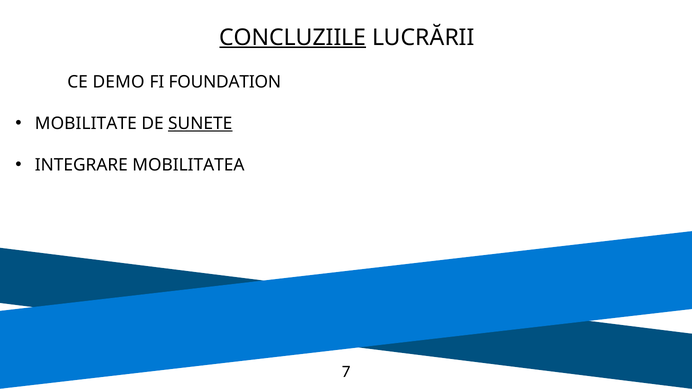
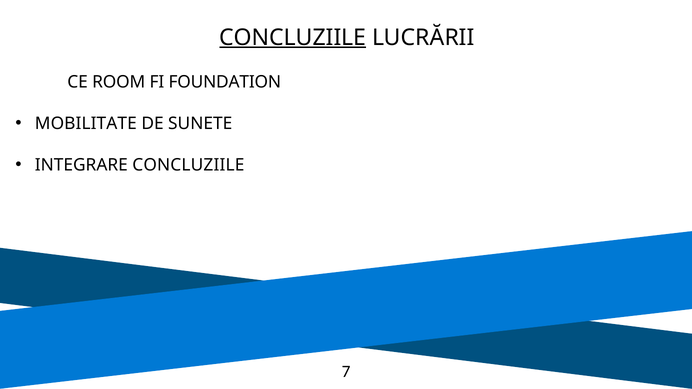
DEMO: DEMO -> ROOM (119, 82)
SUNETE underline: present -> none (200, 124)
INTEGRARE MOBILITATEA: MOBILITATEA -> CONCLUZIILE (188, 165)
